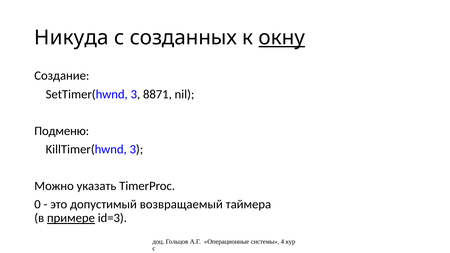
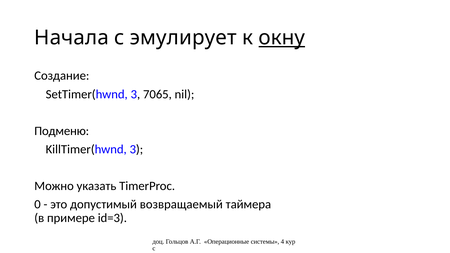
Никуда: Никуда -> Начала (72, 38)
созданных: созданных -> эмулирует (183, 38)
8871: 8871 -> 7065 (157, 94)
примере underline: present -> none (71, 218)
